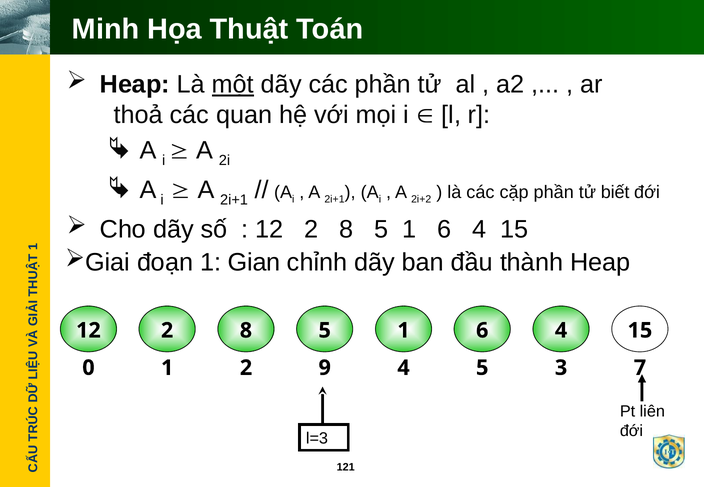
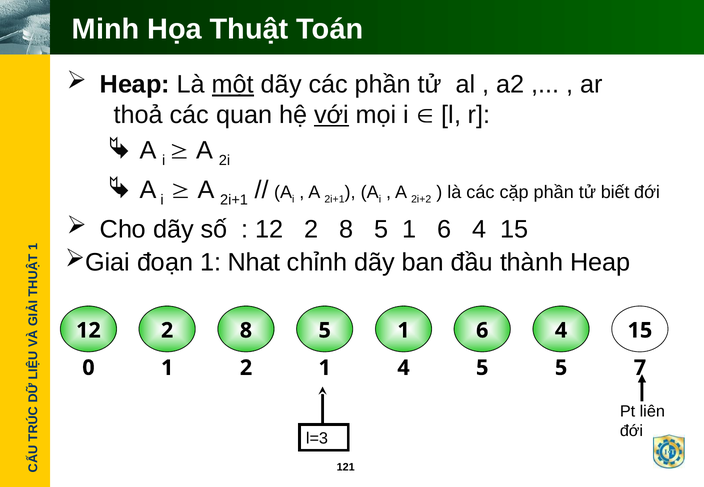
với underline: none -> present (332, 115)
Gian: Gian -> Nhat (254, 263)
2 9: 9 -> 1 (325, 368)
5 3: 3 -> 5 (561, 368)
